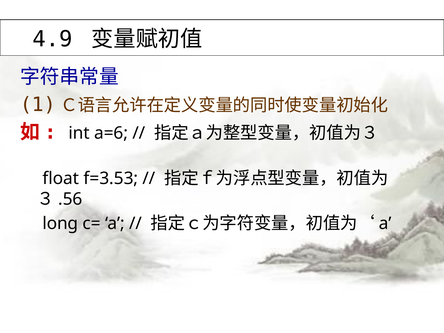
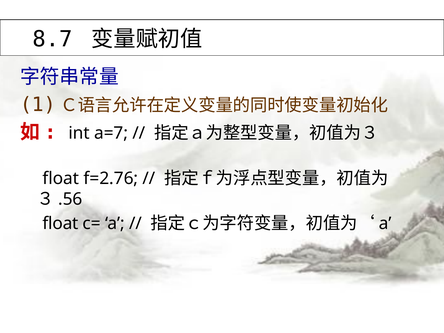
4.9: 4.9 -> 8.7 (53, 39)
a=6: a=6 -> a=7 (111, 133)
f=3.53: f=3.53 -> f=2.76 (111, 178)
long: long -> float (60, 223)
